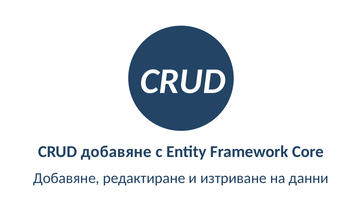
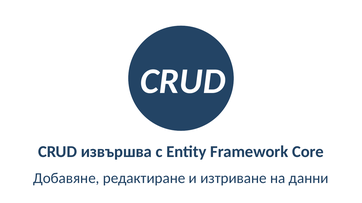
CRUD добавяне: добавяне -> извършва (116, 152)
